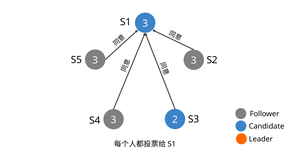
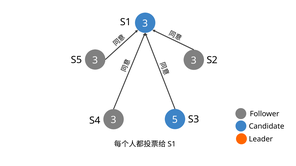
2: 2 -> 5 (175, 120)
